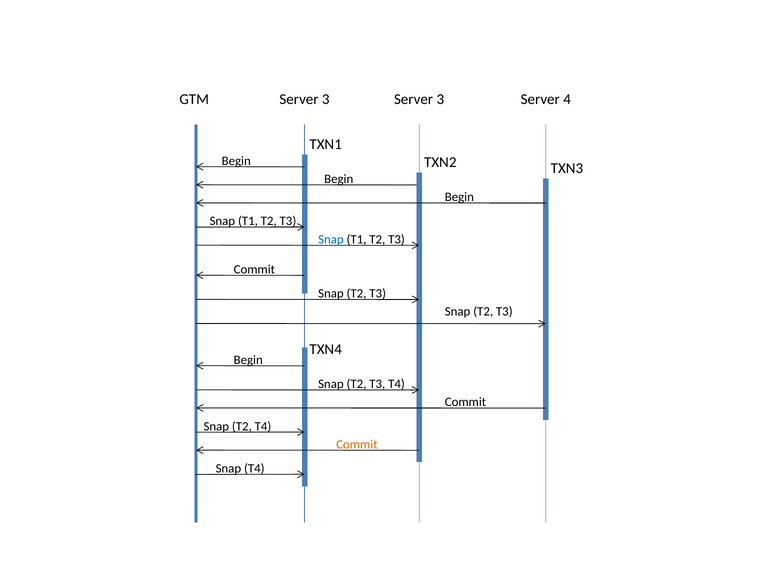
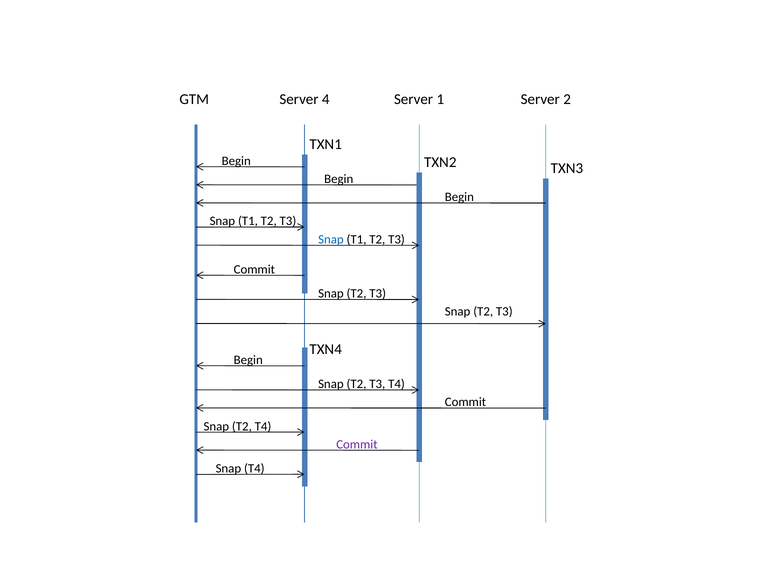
GTM Server 3: 3 -> 4 (326, 99)
3: 3 -> 1 (440, 99)
4: 4 -> 2 (567, 99)
Commit colour: orange -> purple (357, 444)
